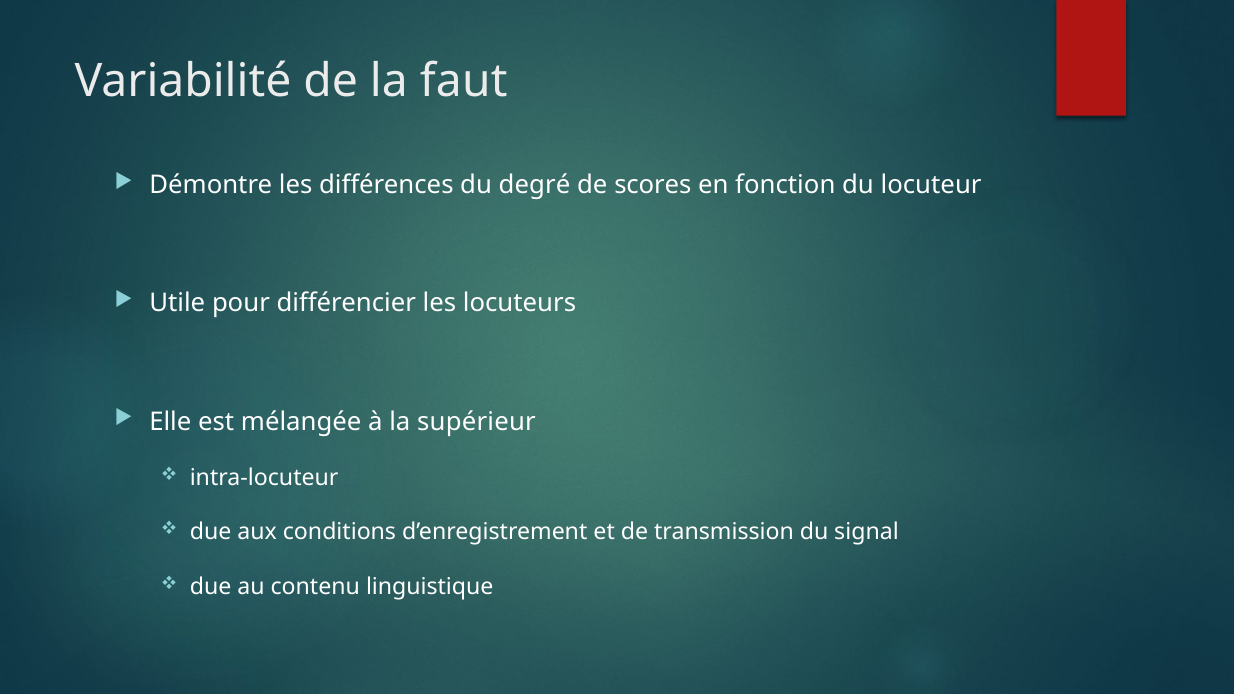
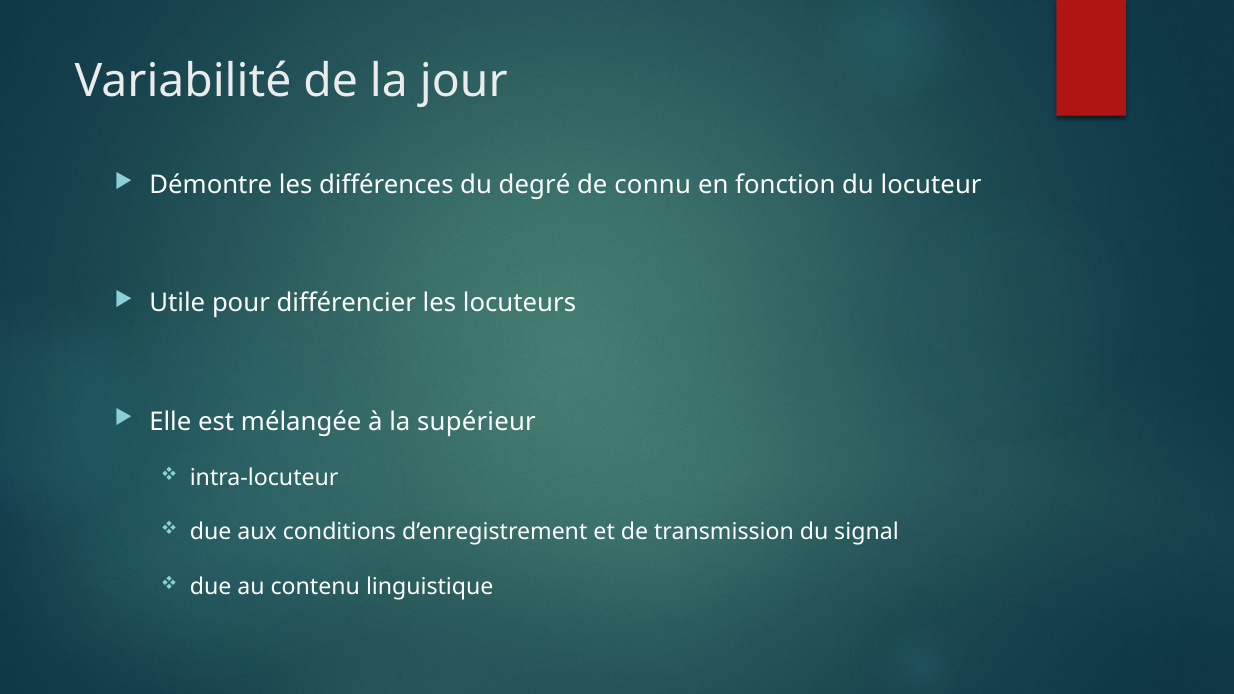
faut: faut -> jour (464, 81)
scores: scores -> connu (653, 185)
